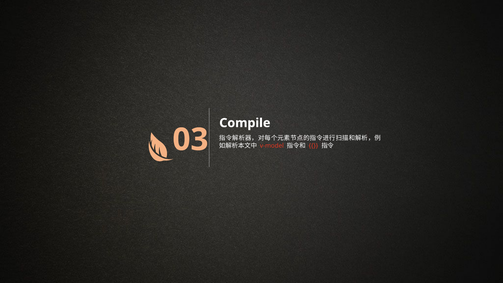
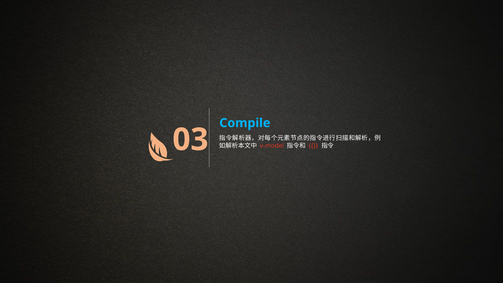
Compile colour: white -> light blue (245, 123)
